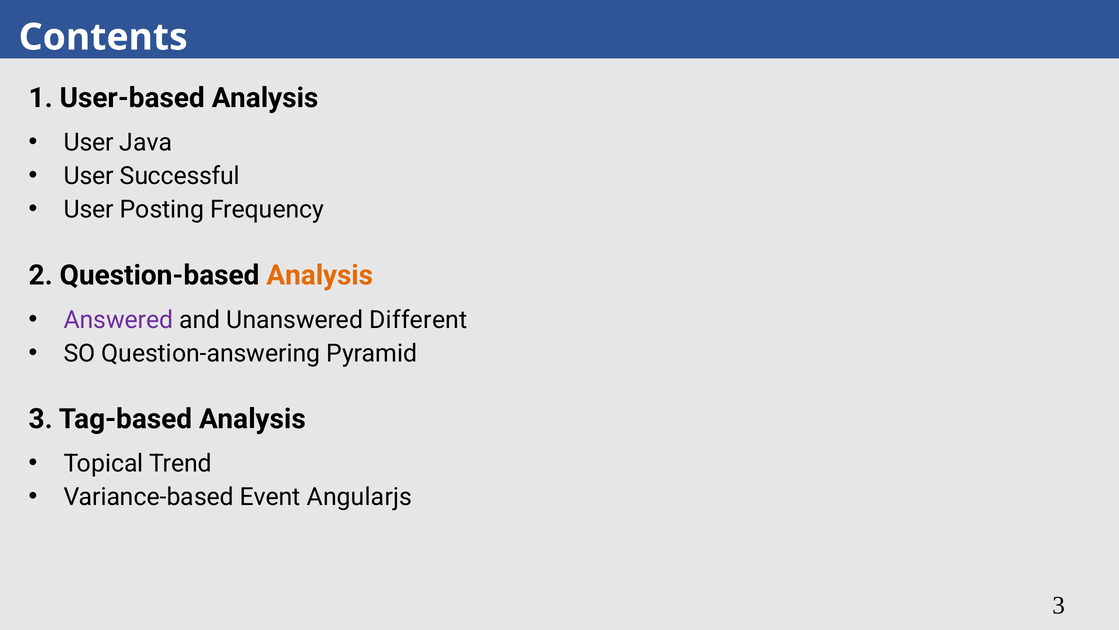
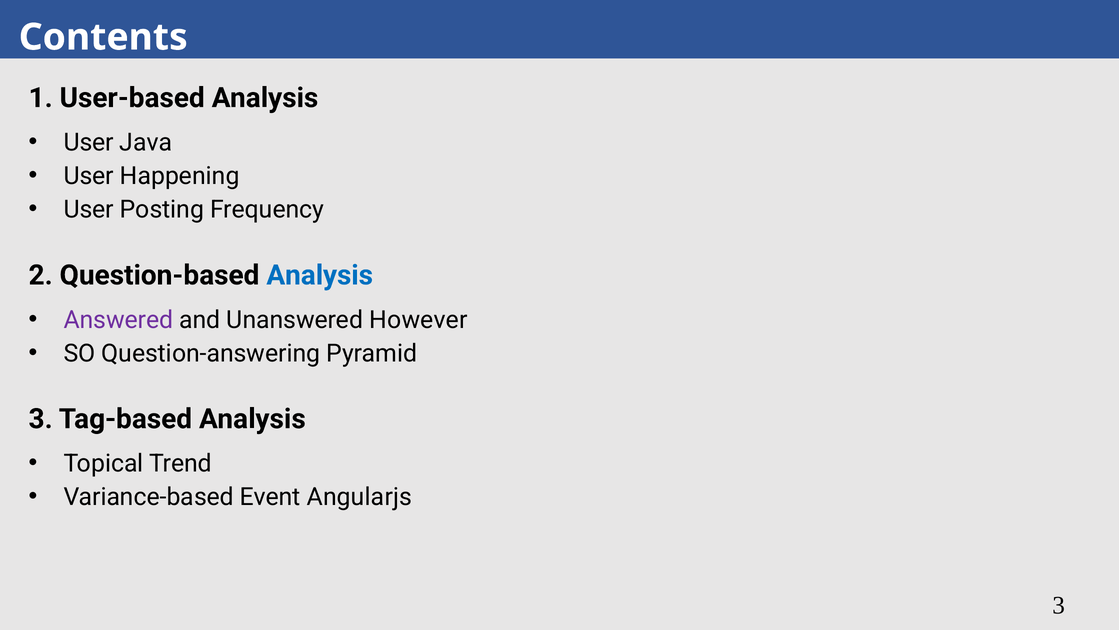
Successful: Successful -> Happening (180, 176)
Analysis colour: orange -> blue (320, 275)
Different: Different -> However (418, 320)
